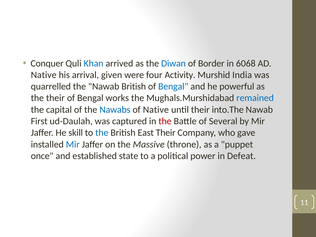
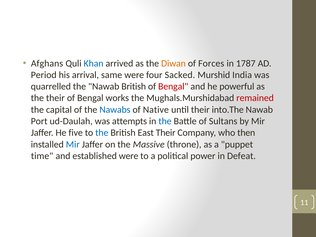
Conquer: Conquer -> Afghans (47, 63)
Diwan colour: blue -> orange (173, 63)
Border: Border -> Forces (211, 63)
6068: 6068 -> 1787 (246, 63)
Native: Native -> Period (44, 75)
given: given -> same (112, 75)
Activity: Activity -> Sacked (180, 75)
Bengal colour: blue -> red (173, 86)
remained colour: blue -> red (255, 98)
First: First -> Port (39, 121)
captured: captured -> attempts (130, 121)
the colour: red -> blue (165, 121)
Several: Several -> Sultans (223, 121)
skill: skill -> five (76, 133)
gave: gave -> then (246, 133)
once: once -> time (42, 156)
established state: state -> were (129, 156)
